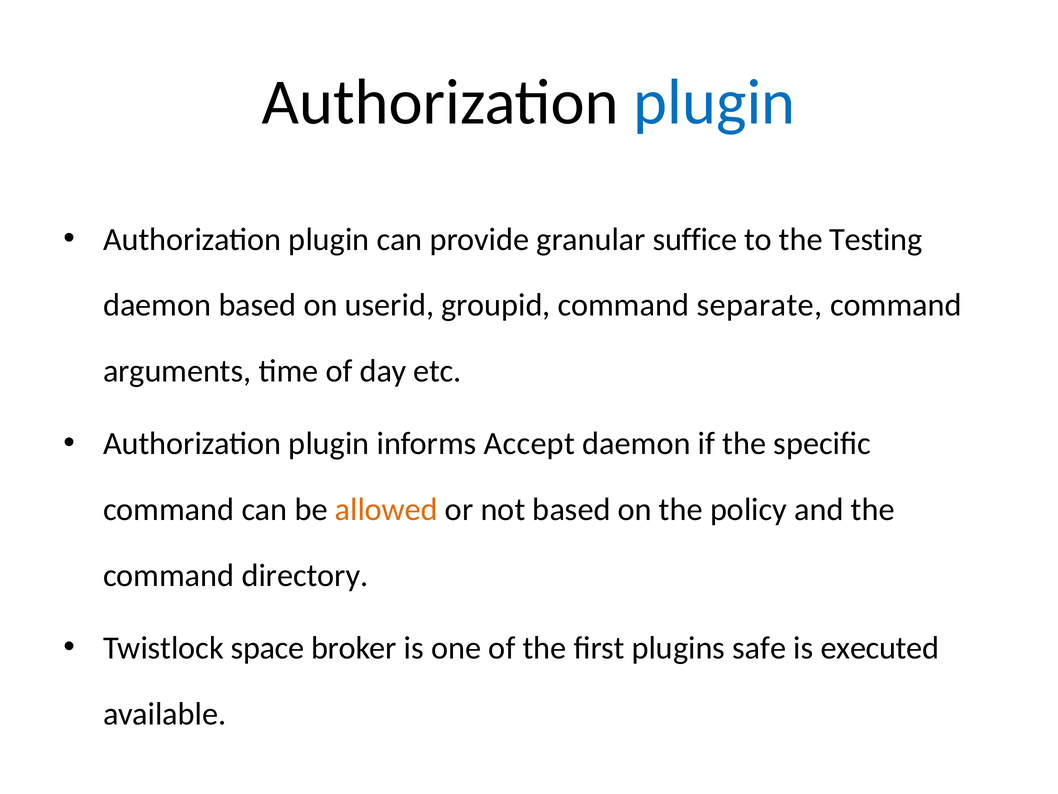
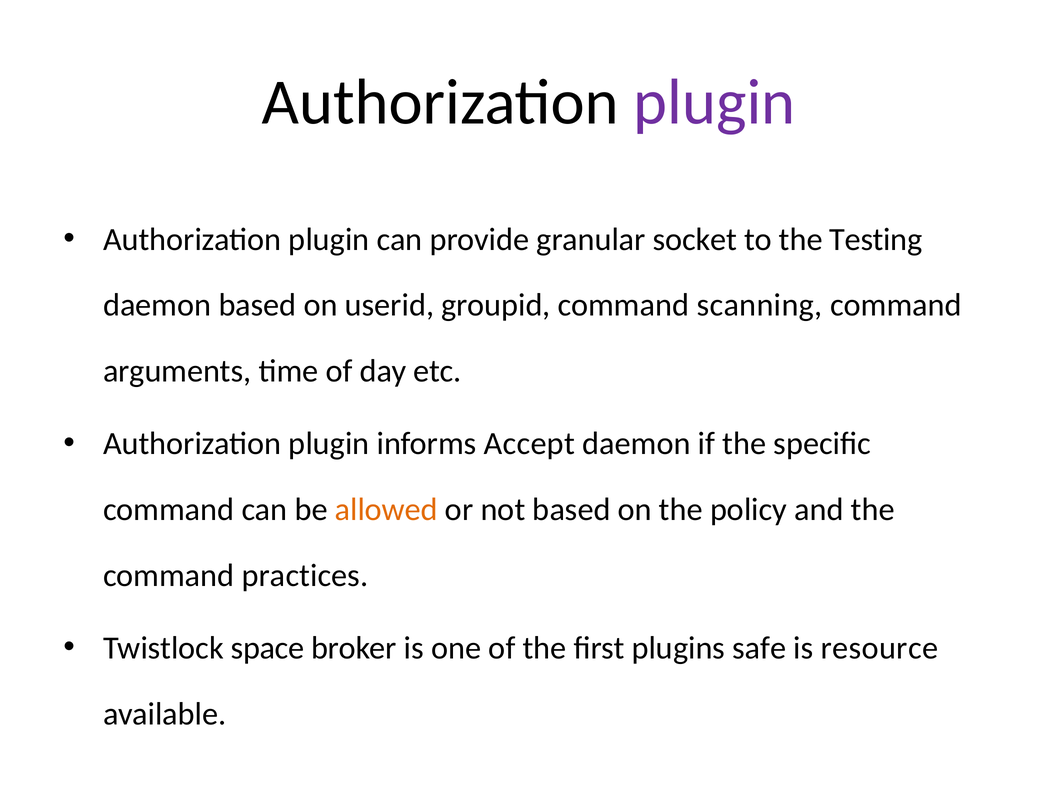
plugin colour: blue -> purple (714, 102)
suffice: suffice -> socket (695, 239)
separate: separate -> scanning (760, 305)
directory: directory -> practices (305, 575)
executed: executed -> resource (880, 648)
